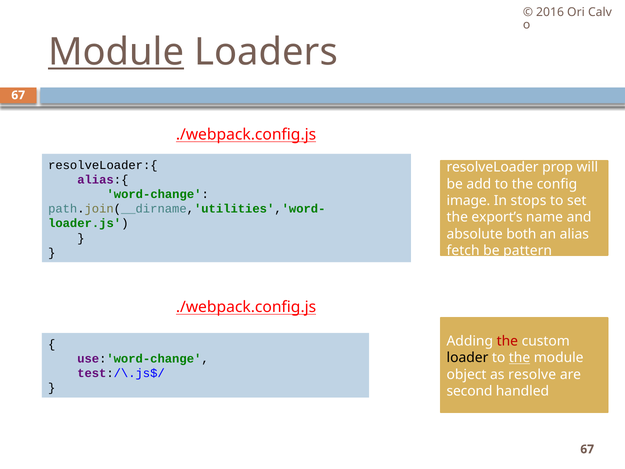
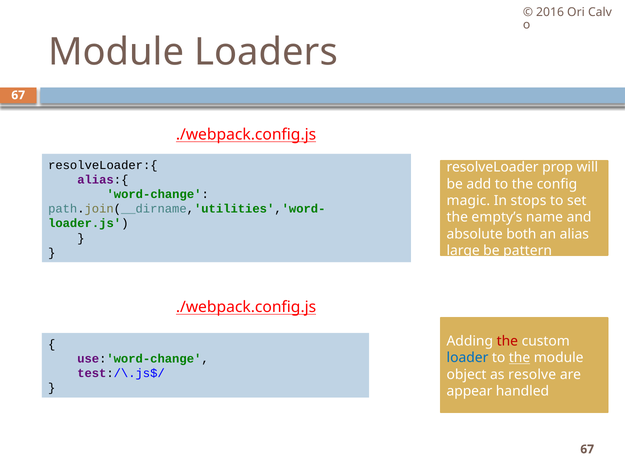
Module underline: present -> none (116, 52)
image: image -> magic (468, 201)
export’s: export’s -> empty’s (497, 217)
fetch: fetch -> large (463, 250)
loader colour: black -> blue (467, 358)
second: second -> appear (469, 391)
